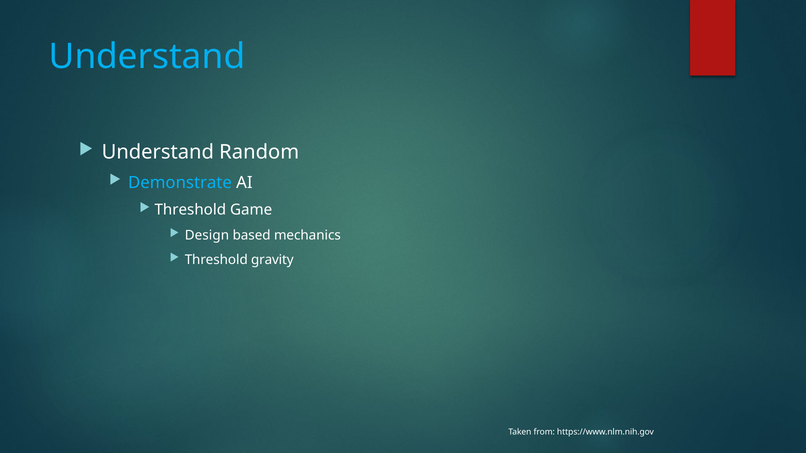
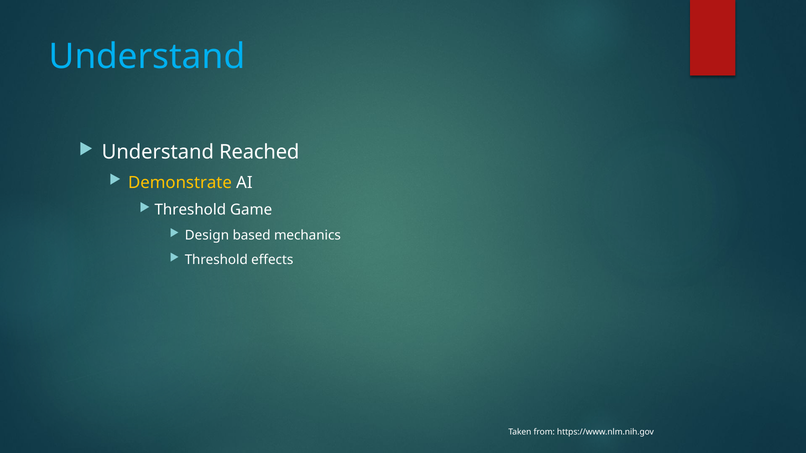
Random: Random -> Reached (259, 152)
Demonstrate colour: light blue -> yellow (180, 183)
gravity: gravity -> effects (272, 260)
